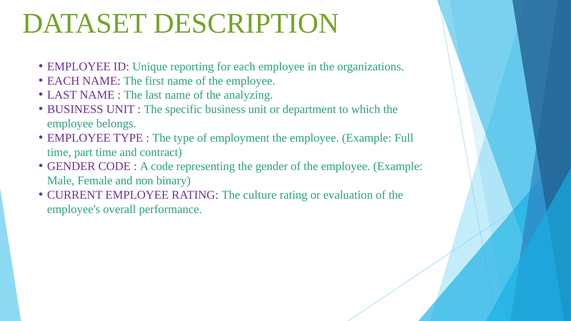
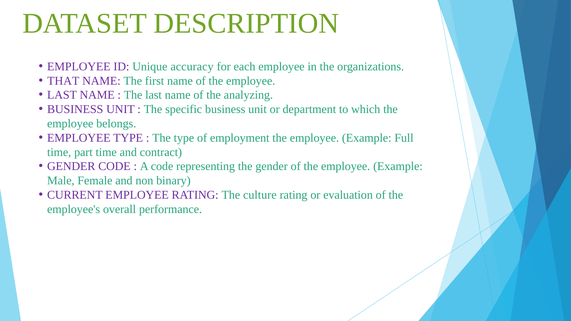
reporting: reporting -> accuracy (192, 67)
EACH: EACH -> THAT (63, 81)
